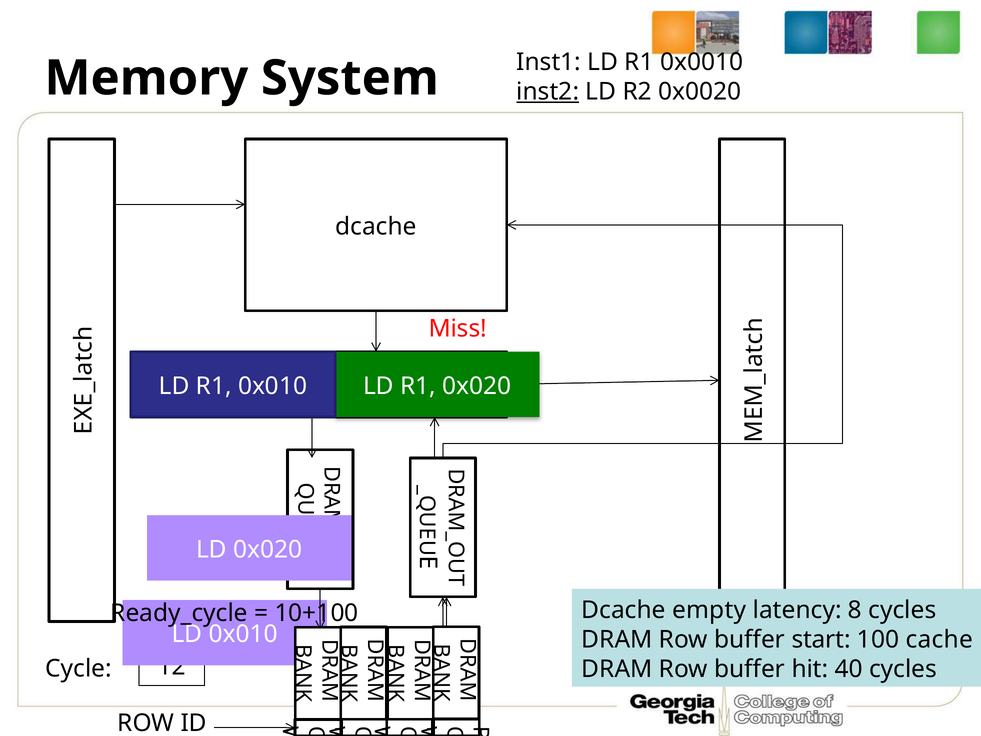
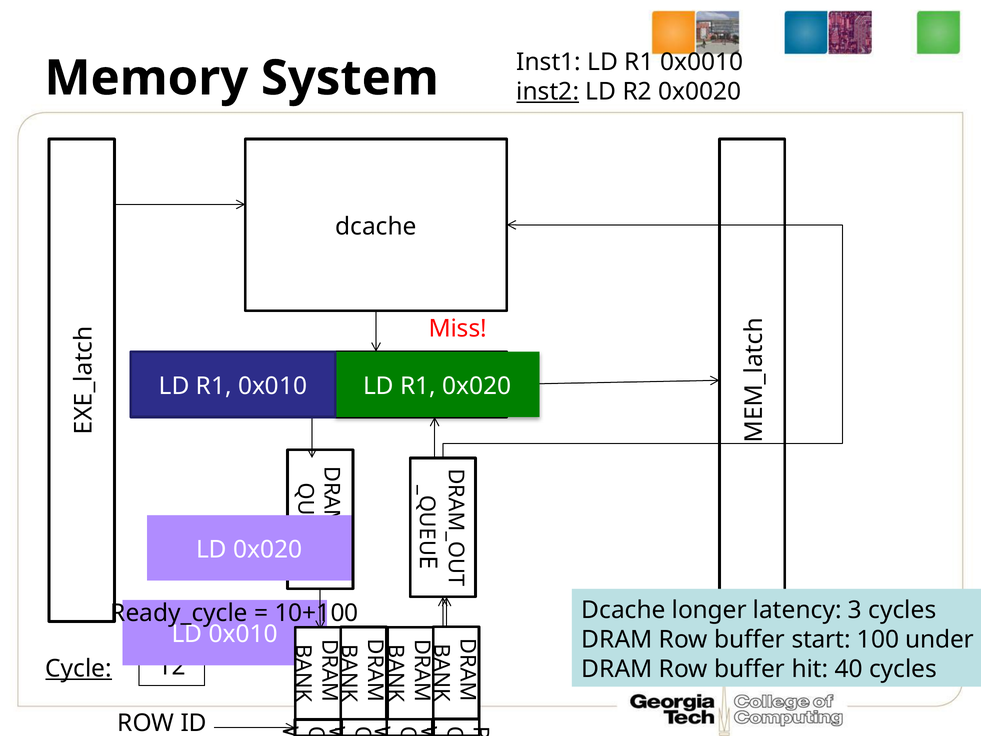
empty: empty -> longer (709, 610)
8: 8 -> 3 (855, 610)
cache: cache -> under (940, 639)
Cycle underline: none -> present (79, 669)
